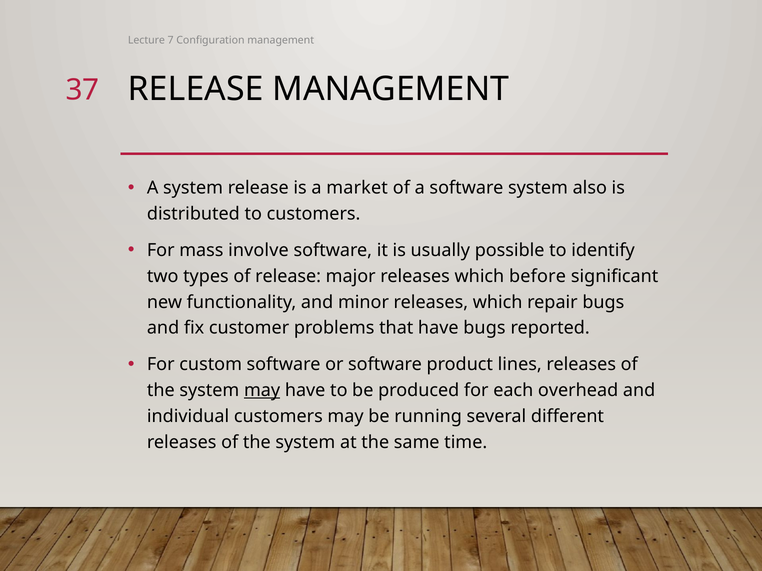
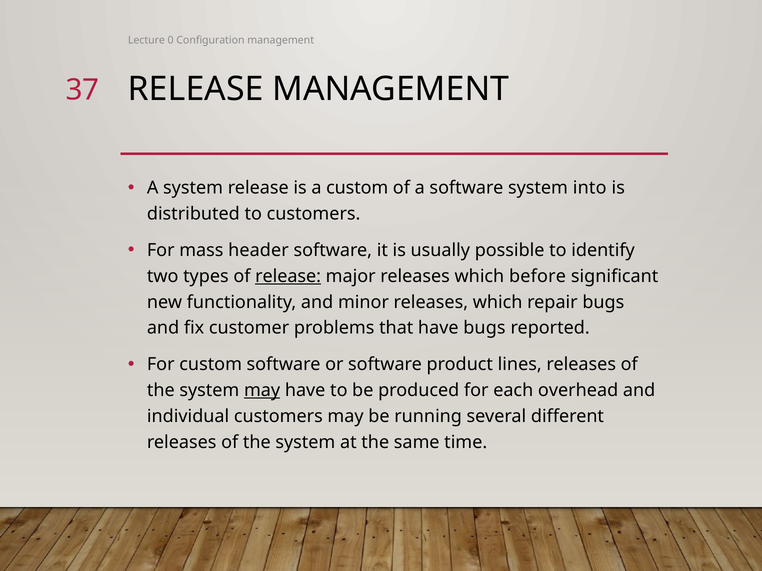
7: 7 -> 0 (171, 40)
a market: market -> custom (357, 188)
also: also -> into (590, 188)
involve: involve -> header (258, 251)
release underline: none -> present (288, 277)
